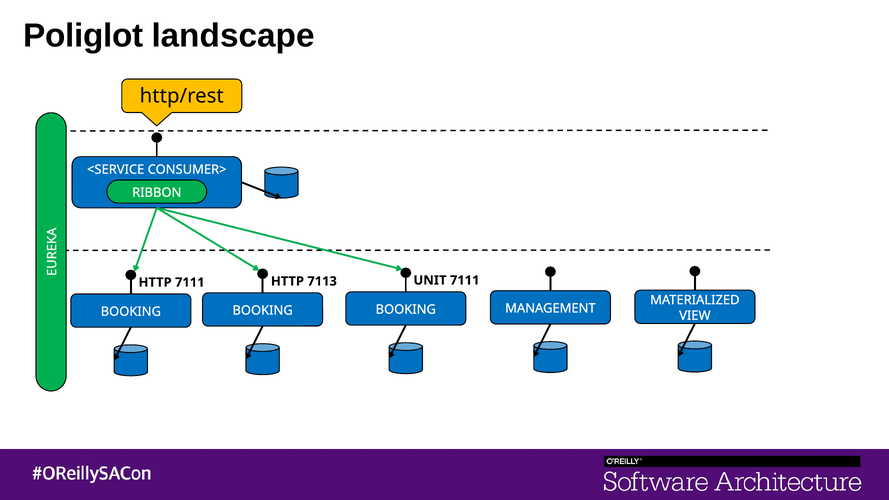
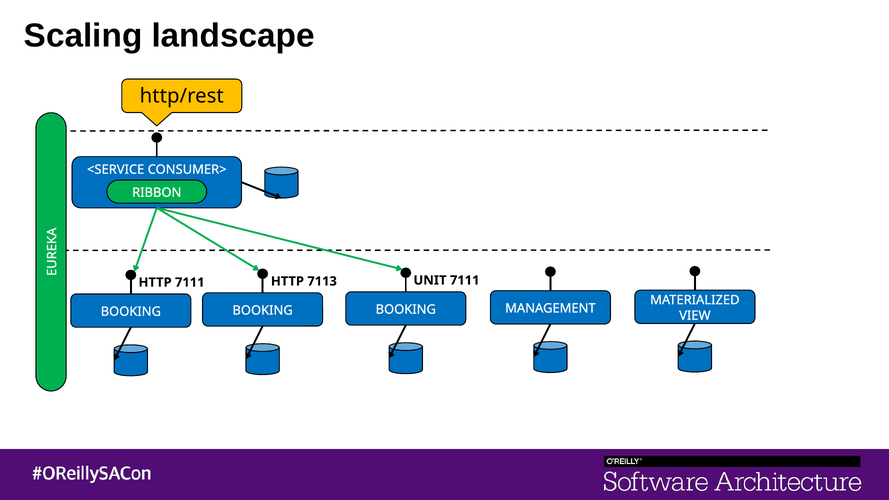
Poliglot: Poliglot -> Scaling (83, 36)
